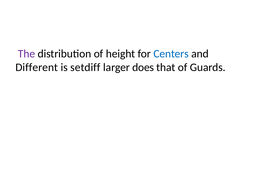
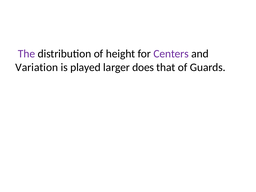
Centers colour: blue -> purple (171, 54)
Different: Different -> Variation (37, 67)
setdiff: setdiff -> played (85, 67)
